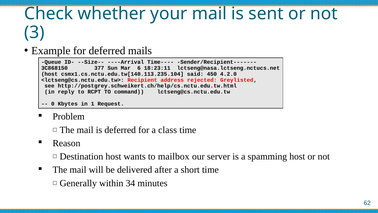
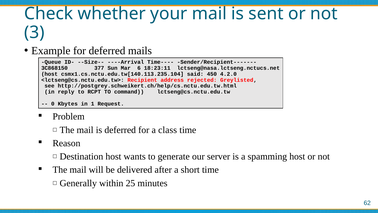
mailbox: mailbox -> generate (174, 156)
34: 34 -> 25 (130, 183)
